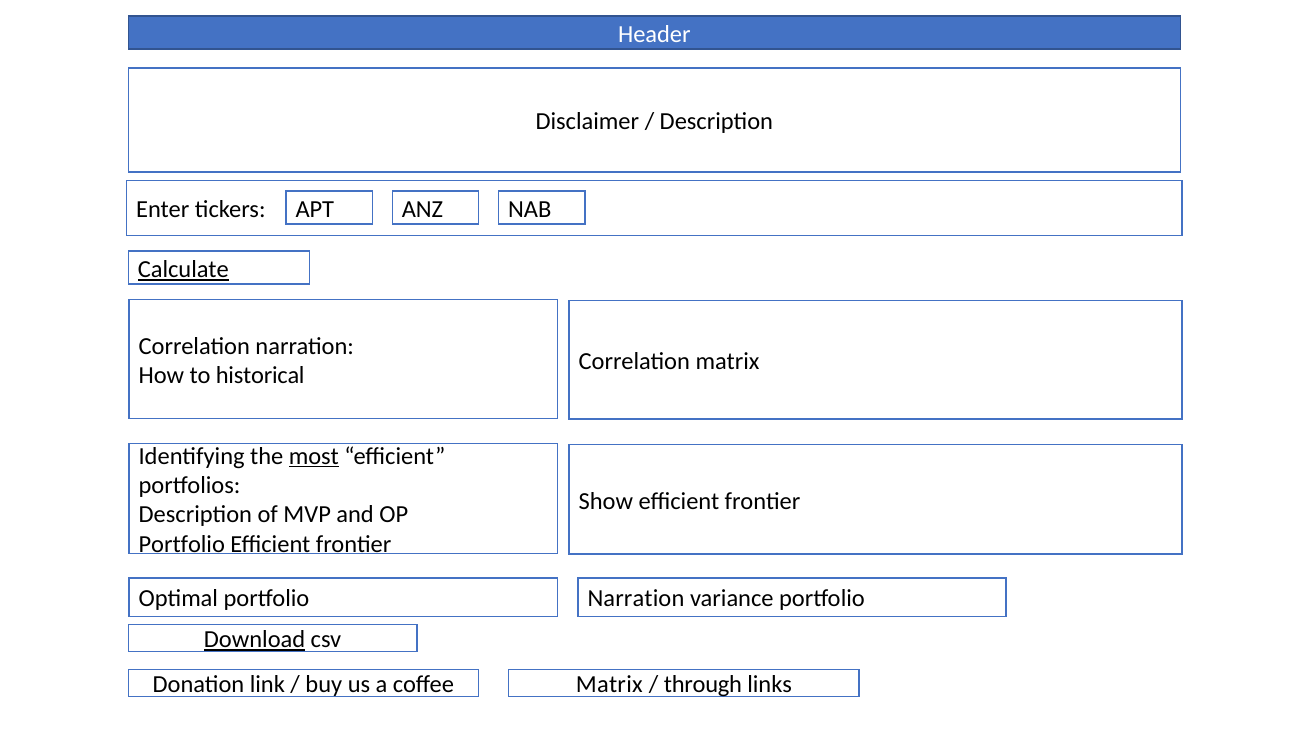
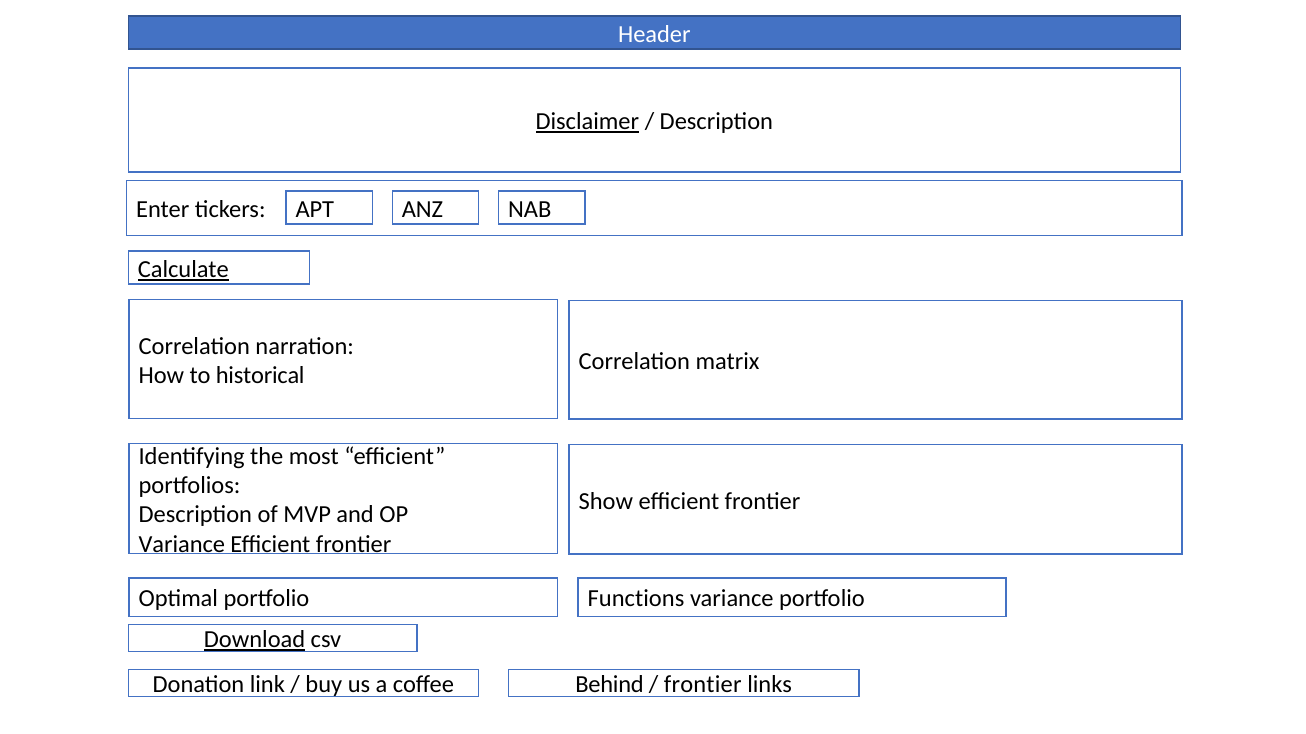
Disclaimer underline: none -> present (587, 122)
most underline: present -> none (314, 456)
Portfolio: Portfolio -> Variance (182, 545)
portfolio Narration: Narration -> Functions (636, 599)
coffee Matrix: Matrix -> Behind (610, 685)
through: through -> frontier (703, 685)
